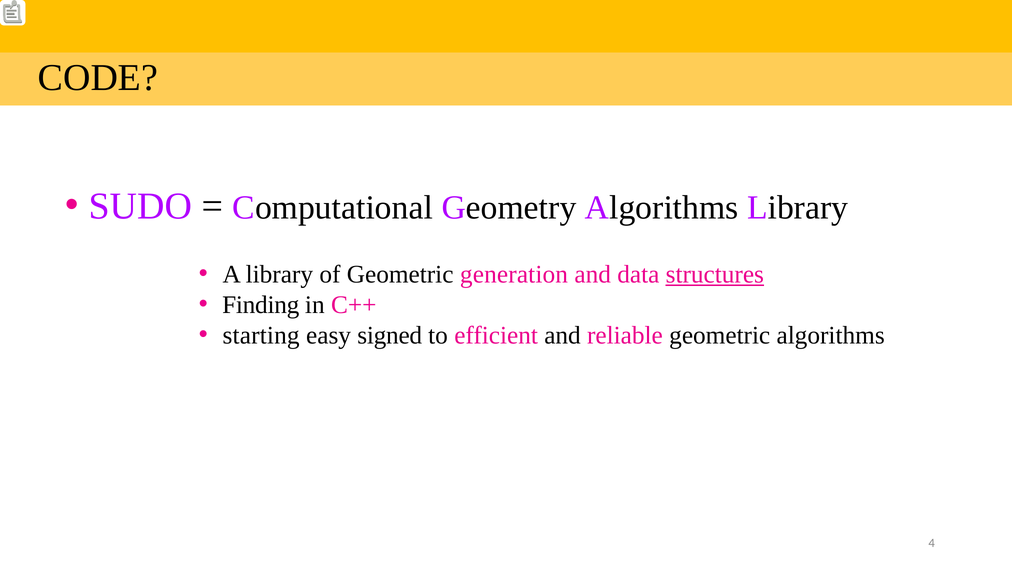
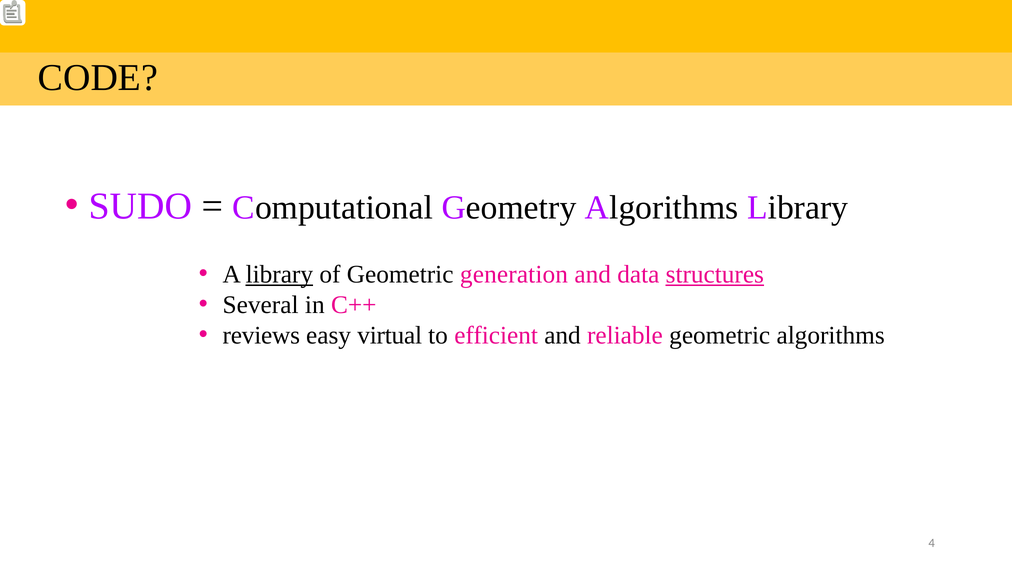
library underline: none -> present (279, 275)
Finding: Finding -> Several (261, 305)
starting: starting -> reviews (261, 335)
signed: signed -> virtual (390, 335)
